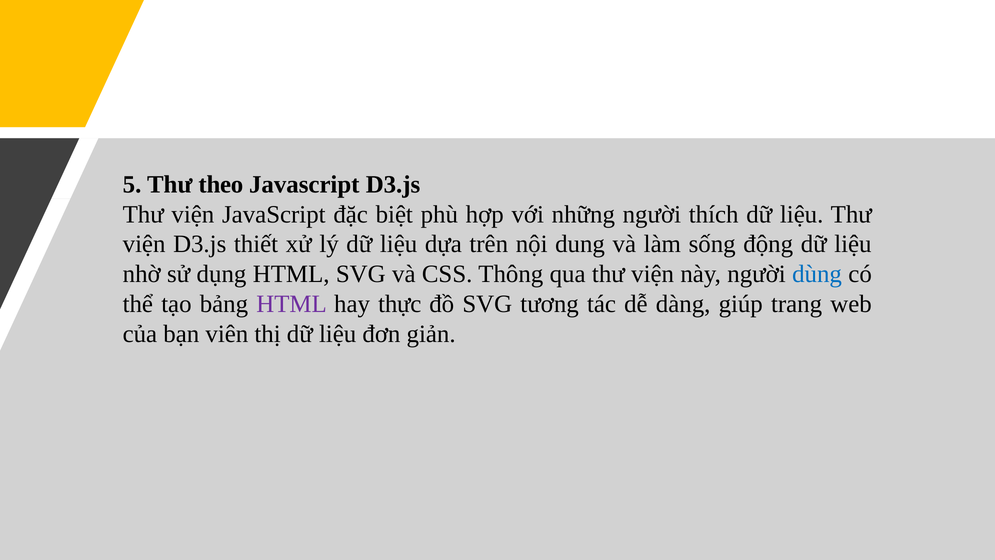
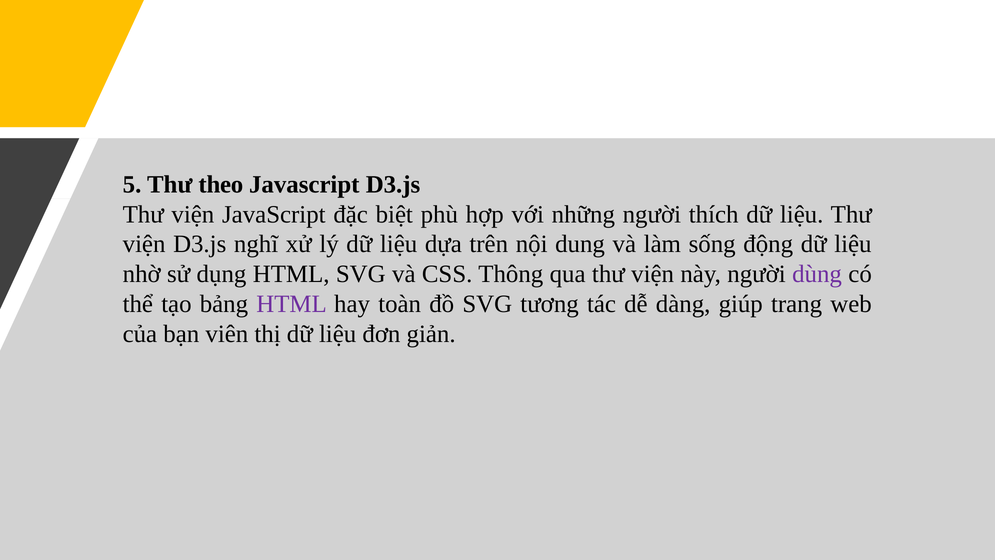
thiết: thiết -> nghĩ (256, 244)
dùng colour: blue -> purple (817, 274)
thực: thực -> toàn (400, 304)
